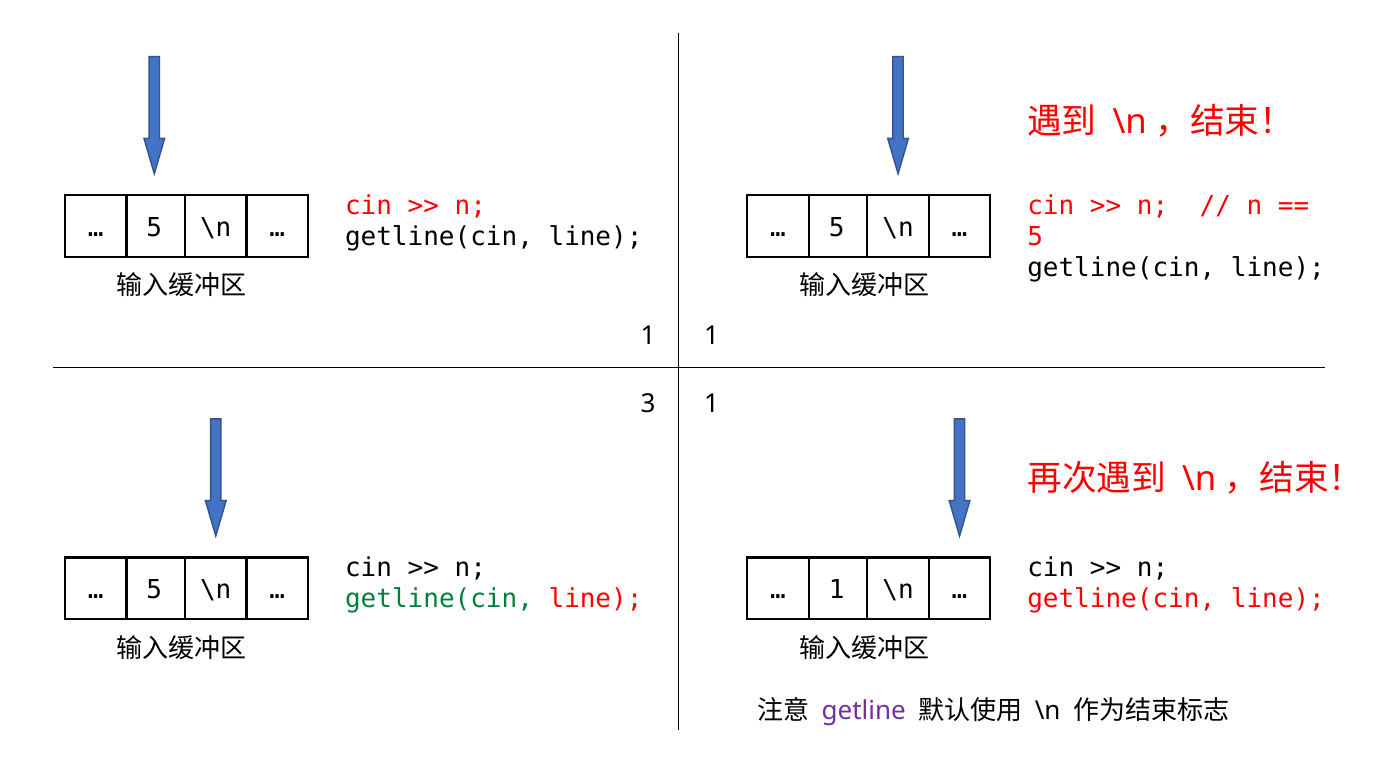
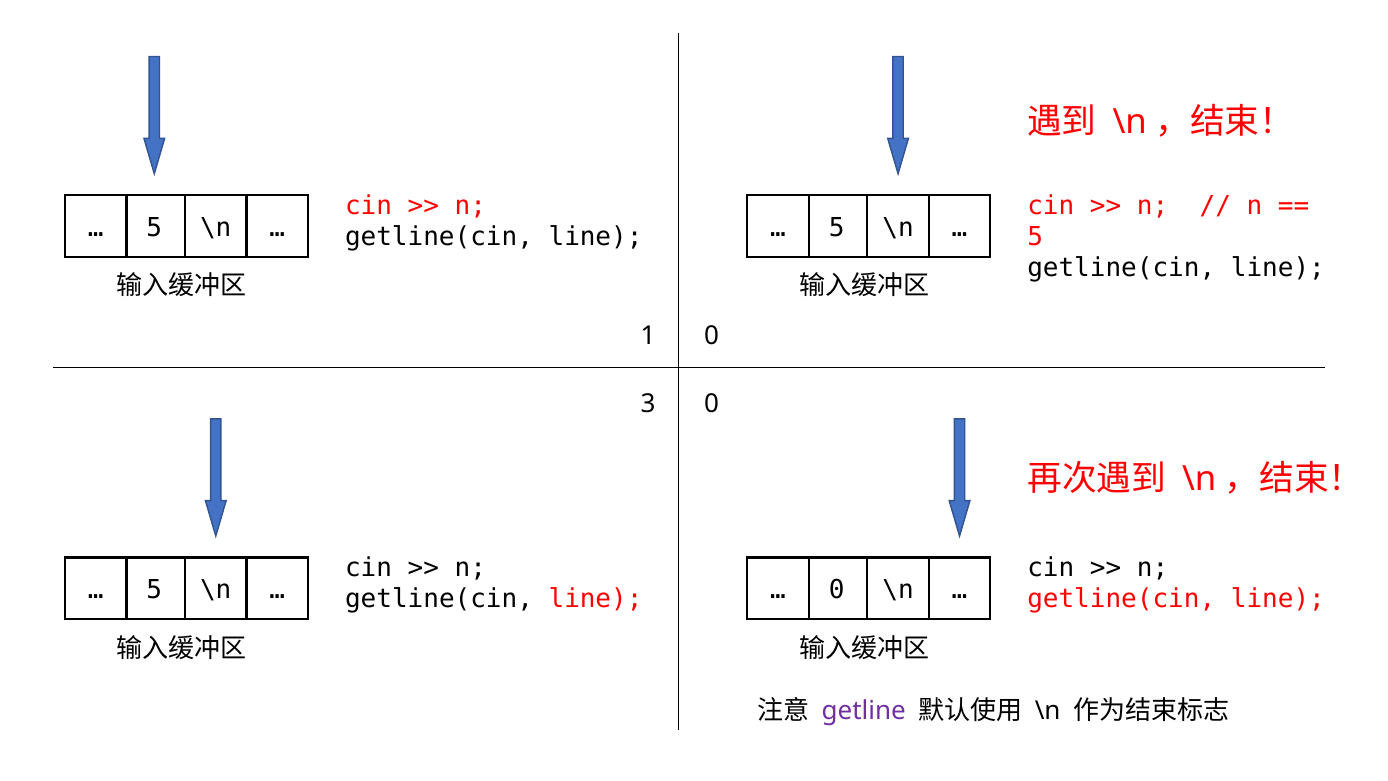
1 1: 1 -> 0 (712, 335)
3 1: 1 -> 0 (712, 404)
getline(cin colour: green -> black (439, 599)
line 1: 1 -> 0 (837, 590)
